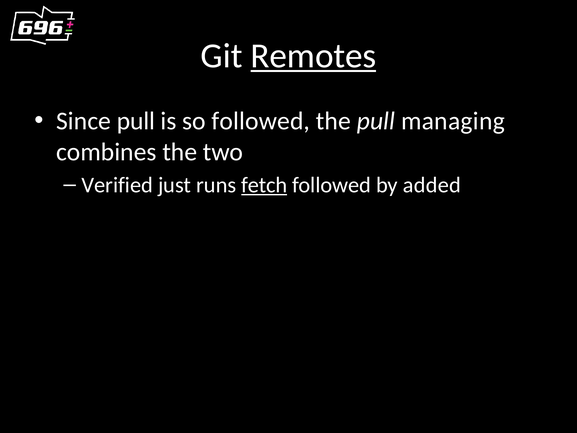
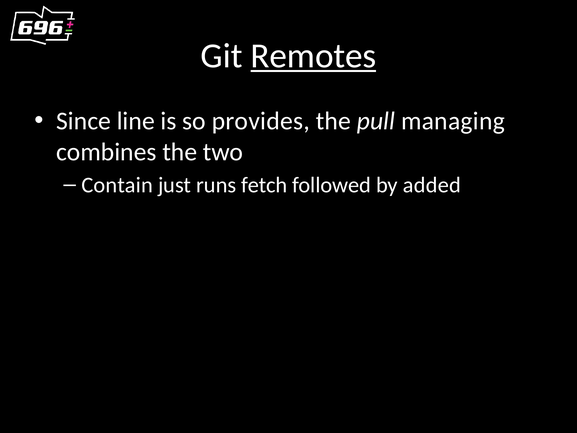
Since pull: pull -> line (136, 121)
so followed: followed -> provides (261, 121)
Verified: Verified -> Contain (117, 185)
fetch underline: present -> none (264, 185)
